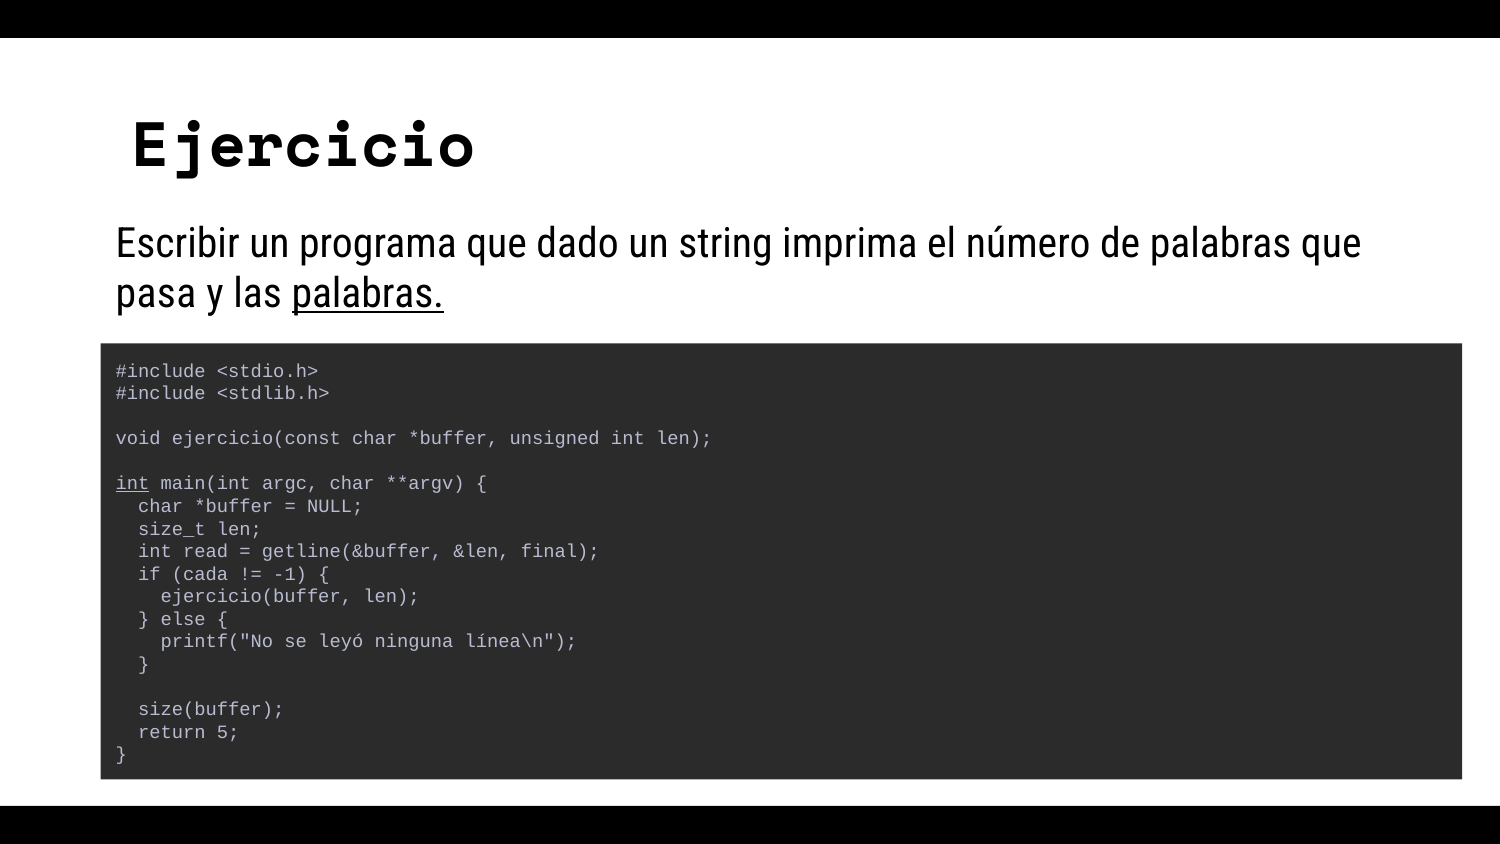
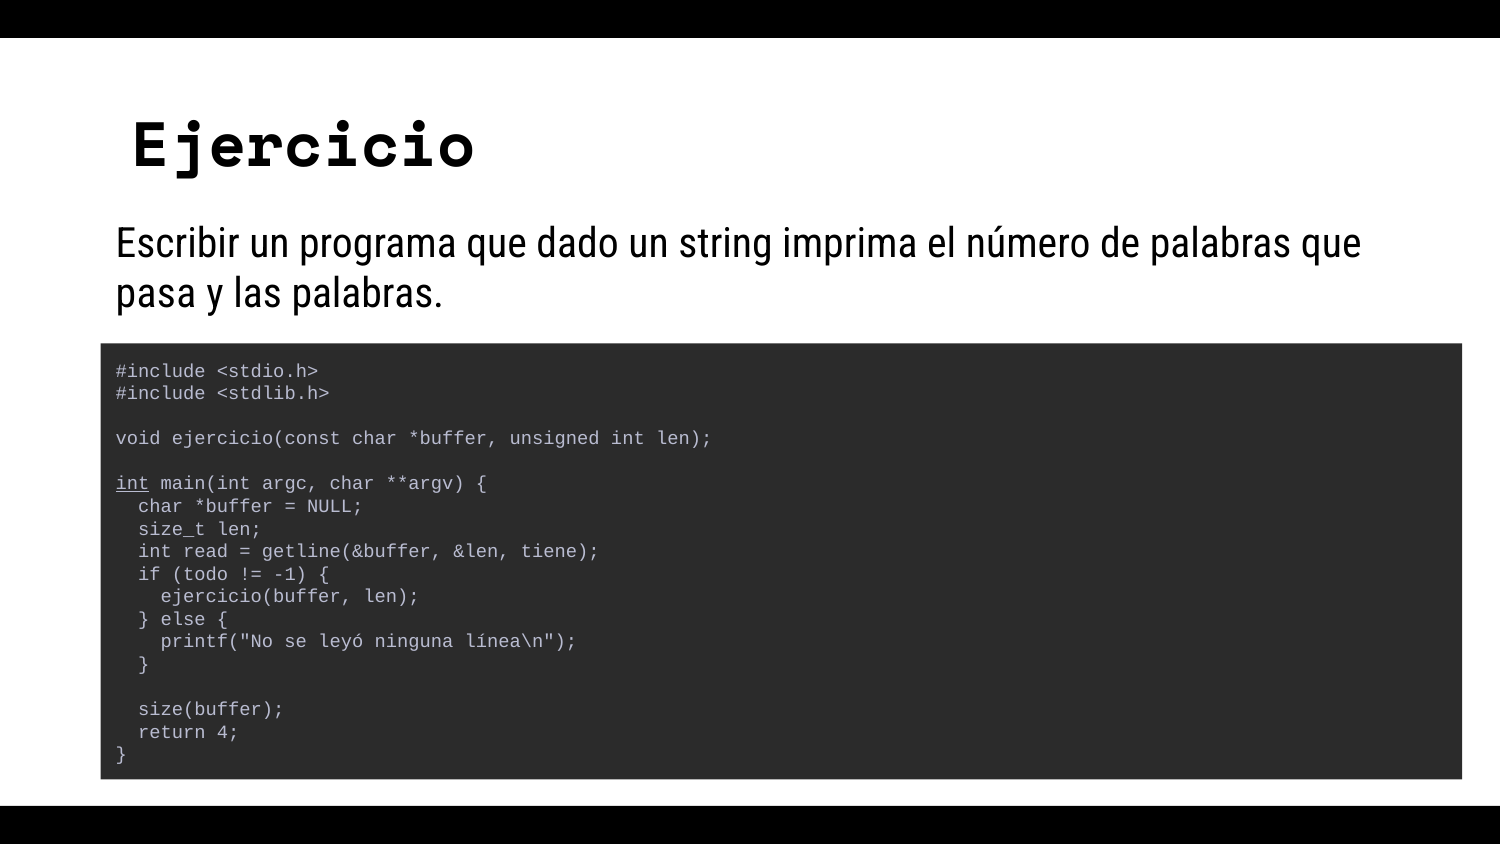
palabras underline: present -> none (368, 294)
final: final -> tiene (560, 551)
cada: cada -> todo (200, 574)
5: 5 -> 4 (228, 732)
